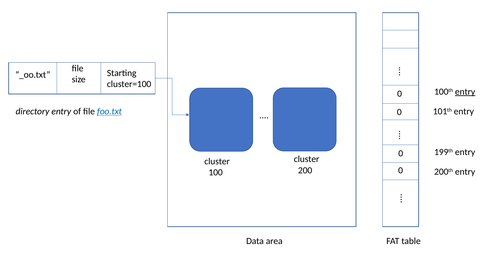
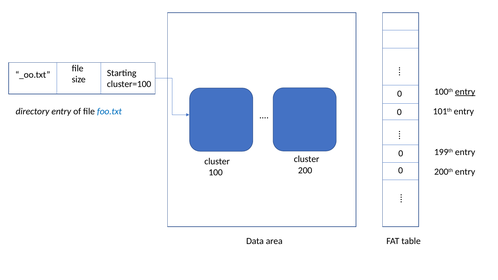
foo.txt underline: present -> none (109, 112)
